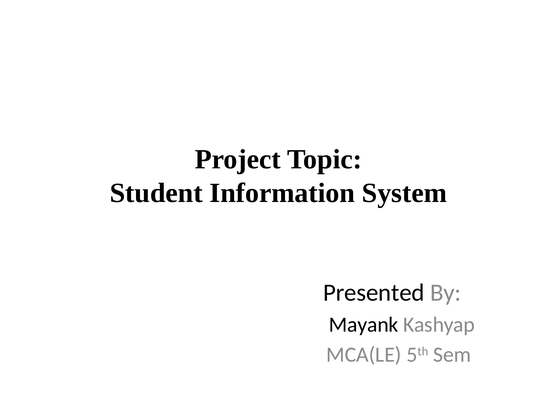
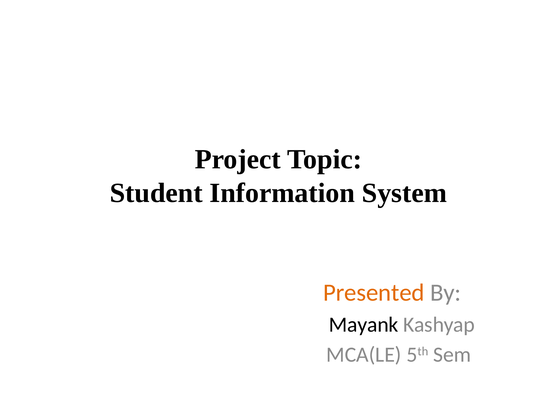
Presented colour: black -> orange (374, 293)
